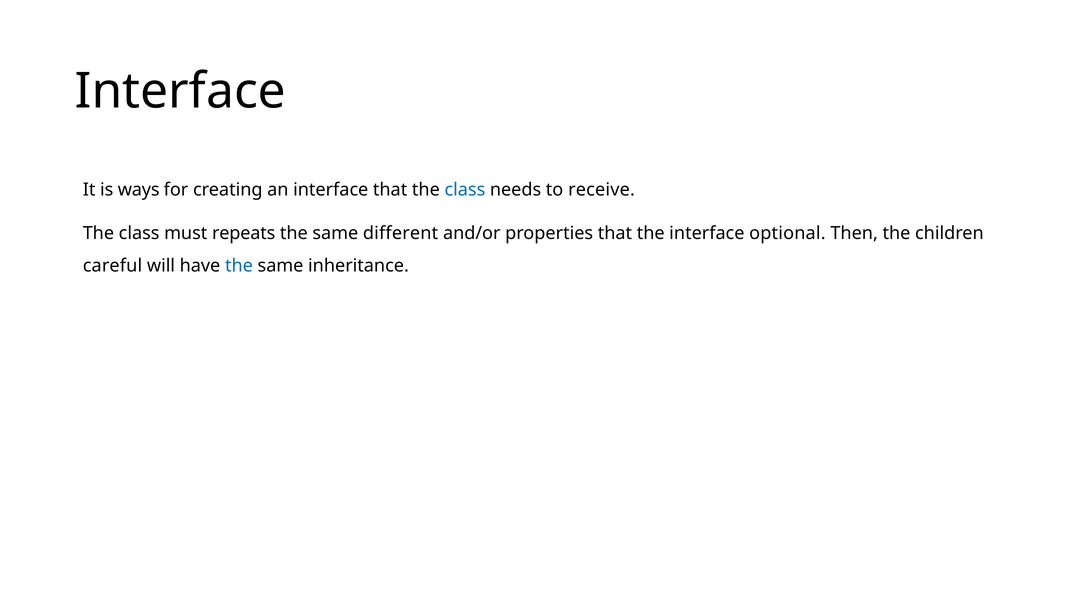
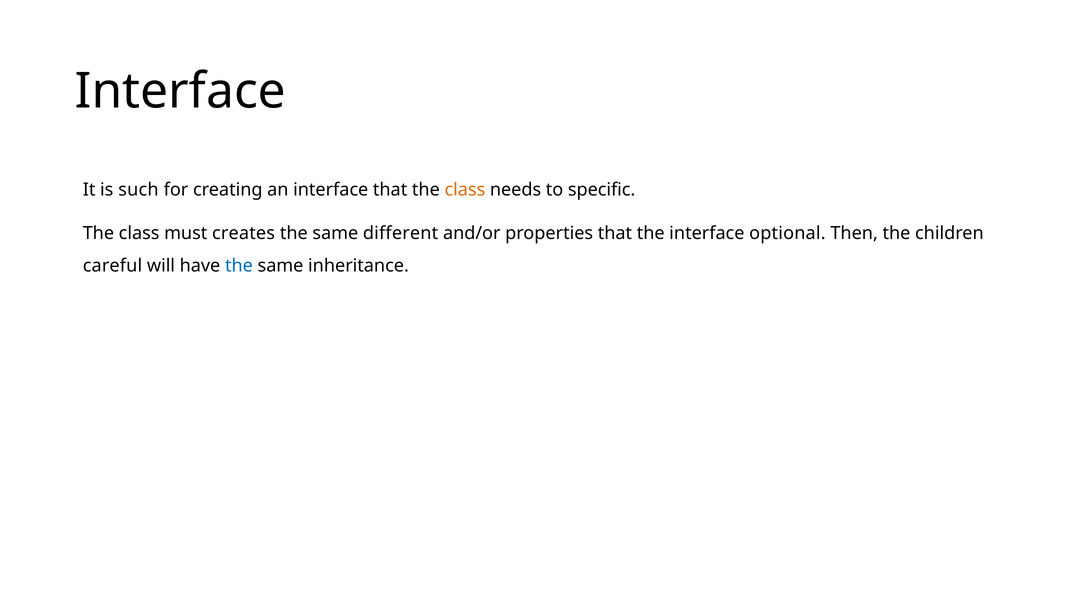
ways: ways -> such (139, 190)
class colour: blue -> orange (465, 190)
receive: receive -> specific (602, 190)
repeats: repeats -> creates (244, 234)
